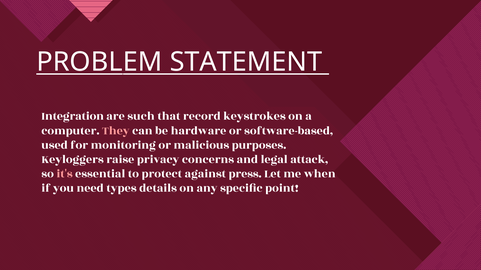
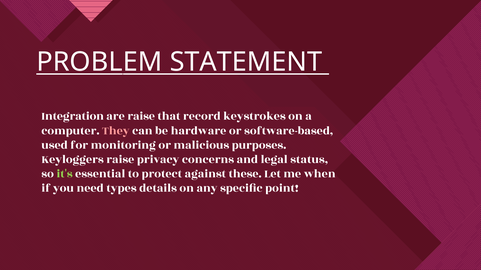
are such: such -> raise (141, 116)
attack: attack -> status (309, 160)
it's colour: pink -> light green (64, 174)
press: press -> these (245, 174)
